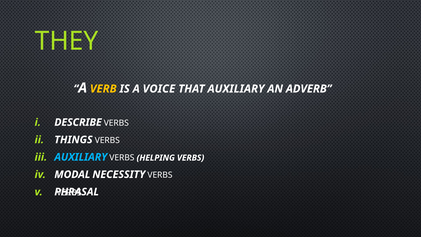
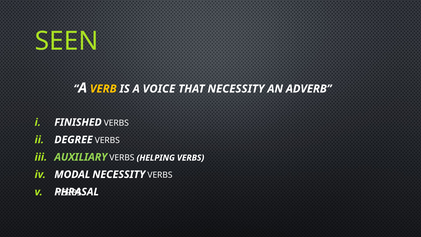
THEY: THEY -> SEEN (67, 41)
THAT AUXILIARY: AUXILIARY -> NECESSITY (236, 89)
DESCRIBE: DESCRIBE -> FINISHED (78, 122)
THINGS: THINGS -> DEGREE (73, 140)
AUXILIARY colour: light blue -> light green (81, 157)
